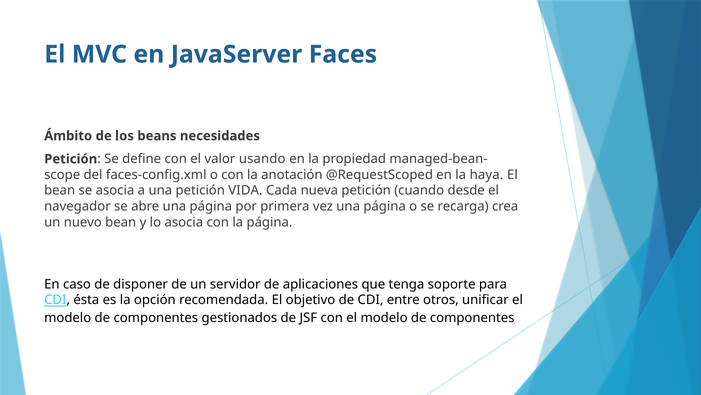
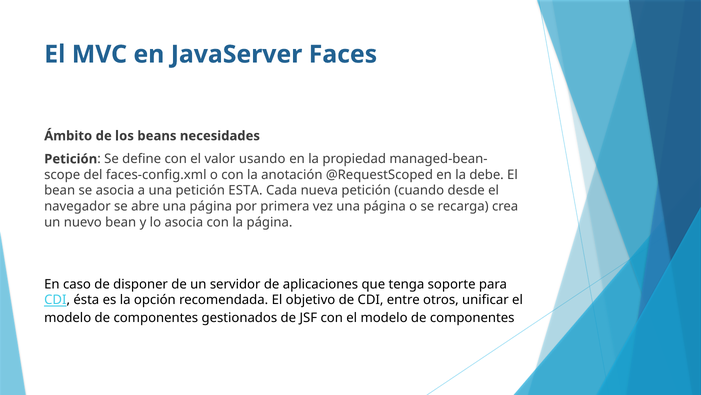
haya: haya -> debe (487, 175)
VIDA: VIDA -> ESTA (245, 190)
